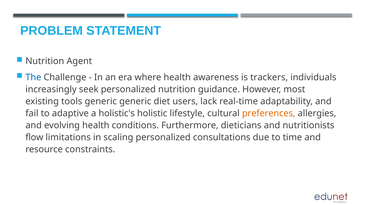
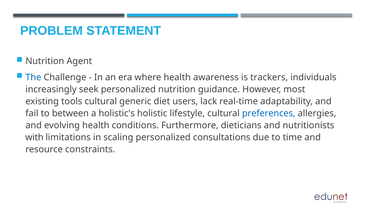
tools generic: generic -> cultural (101, 101)
adaptive: adaptive -> between (70, 113)
preferences colour: orange -> blue (269, 113)
flow: flow -> with (34, 138)
